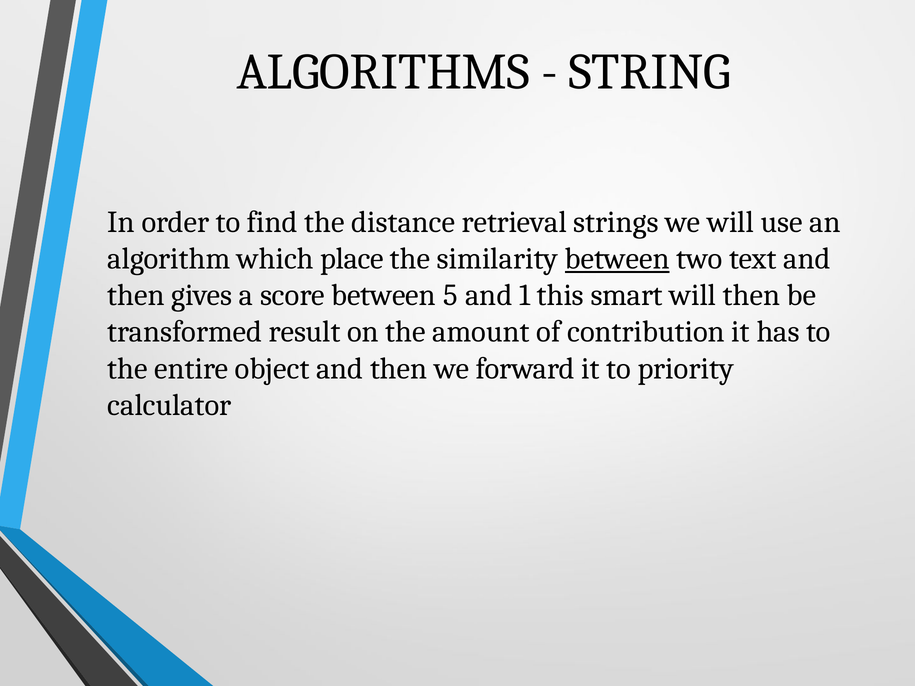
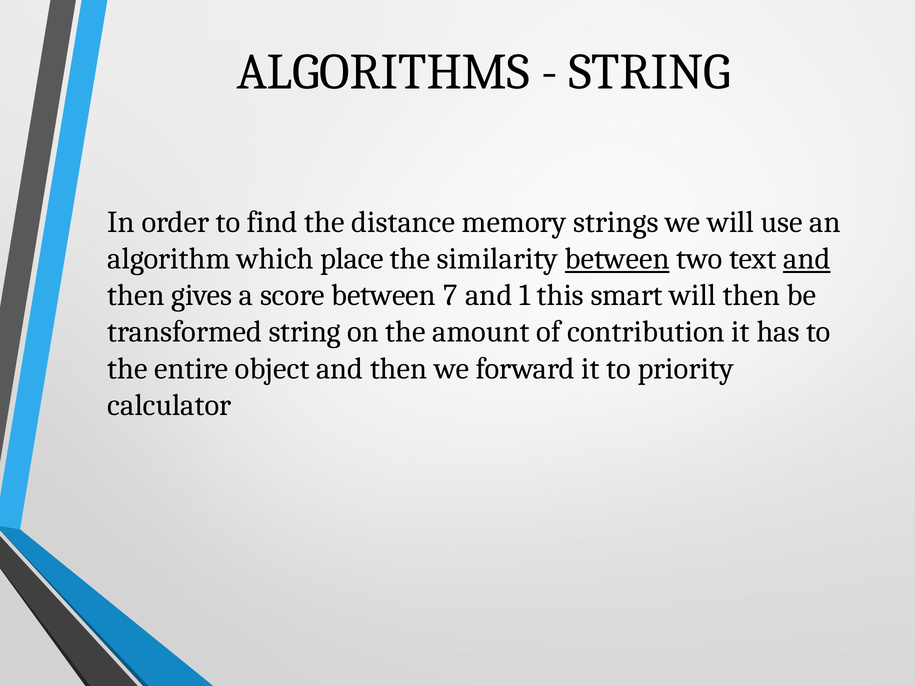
retrieval: retrieval -> memory (514, 222)
and underline: none -> present (807, 259)
5: 5 -> 7 (450, 295)
transformed result: result -> string (305, 332)
